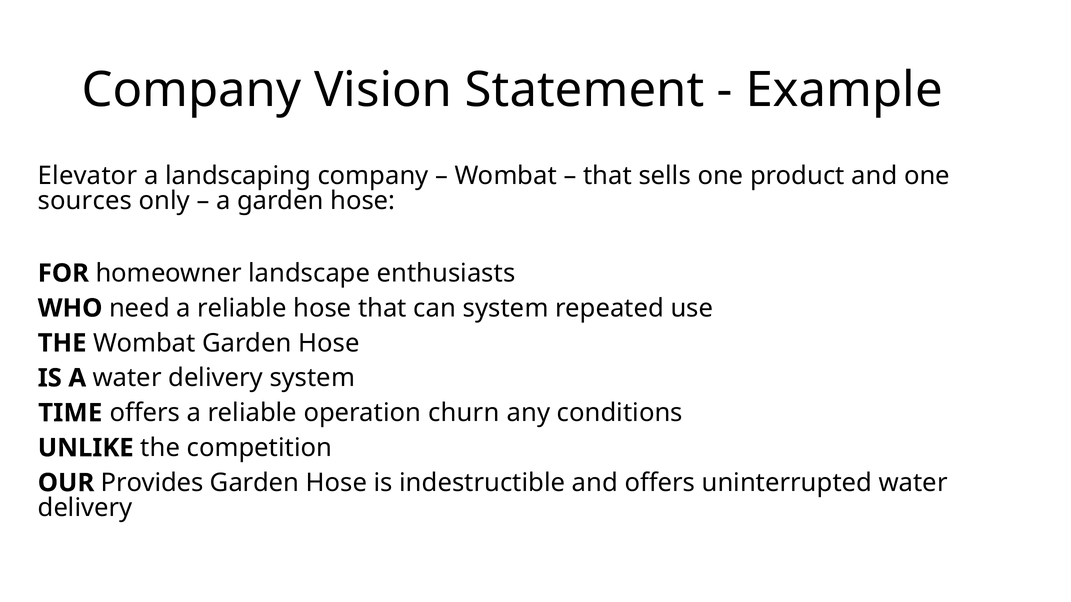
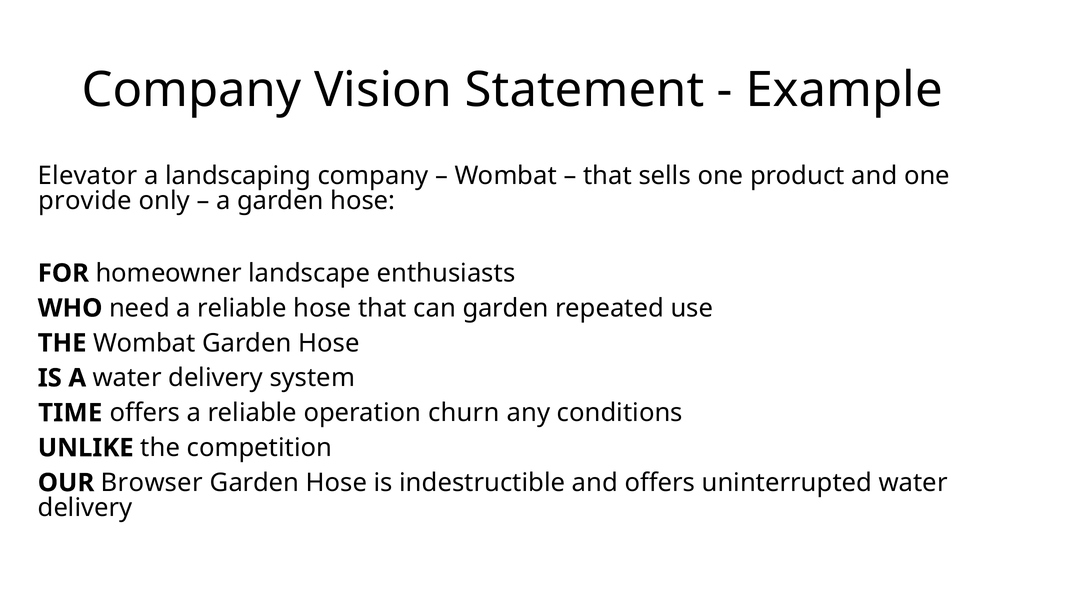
sources: sources -> provide (85, 201)
can system: system -> garden (506, 308)
Provides: Provides -> Browser (152, 483)
